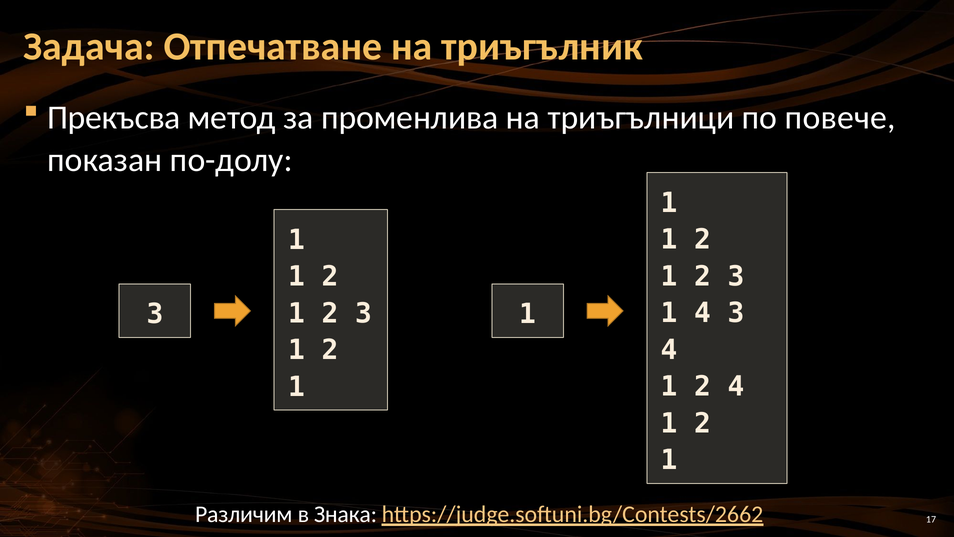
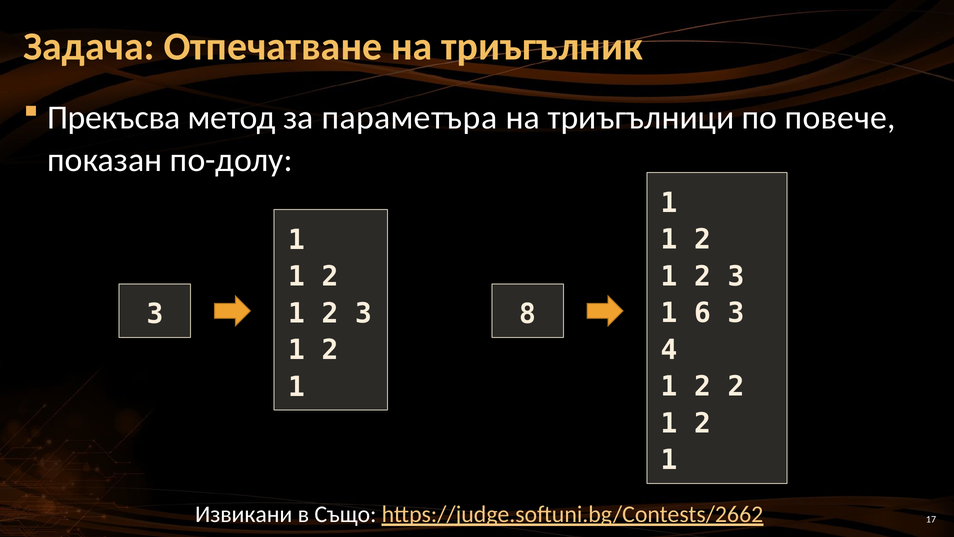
променлива: променлива -> параметъра (409, 118)
1 4: 4 -> 6 (703, 313)
1: 1 -> 8 (528, 314)
2 4: 4 -> 2 (736, 386)
Различим: Различим -> Извикани (244, 514)
Знака: Знака -> Също (345, 514)
